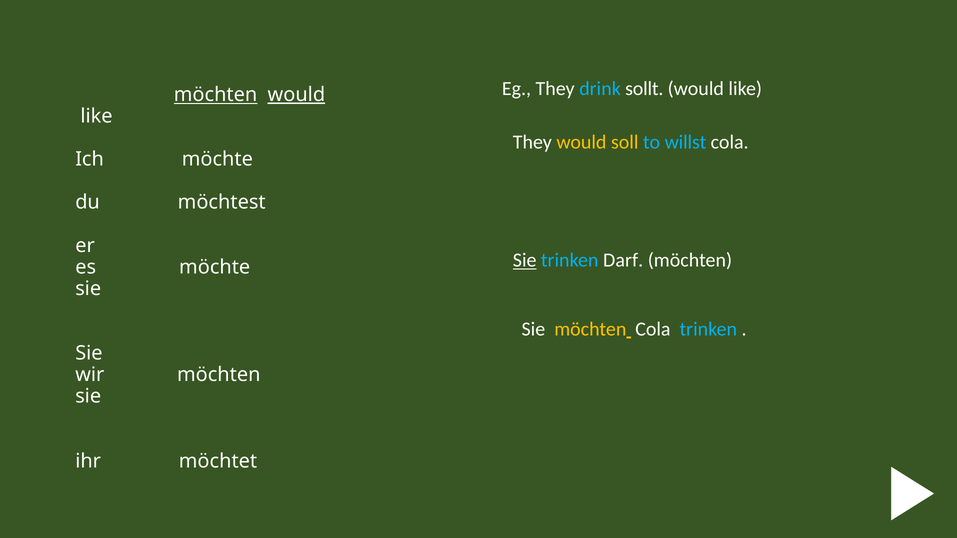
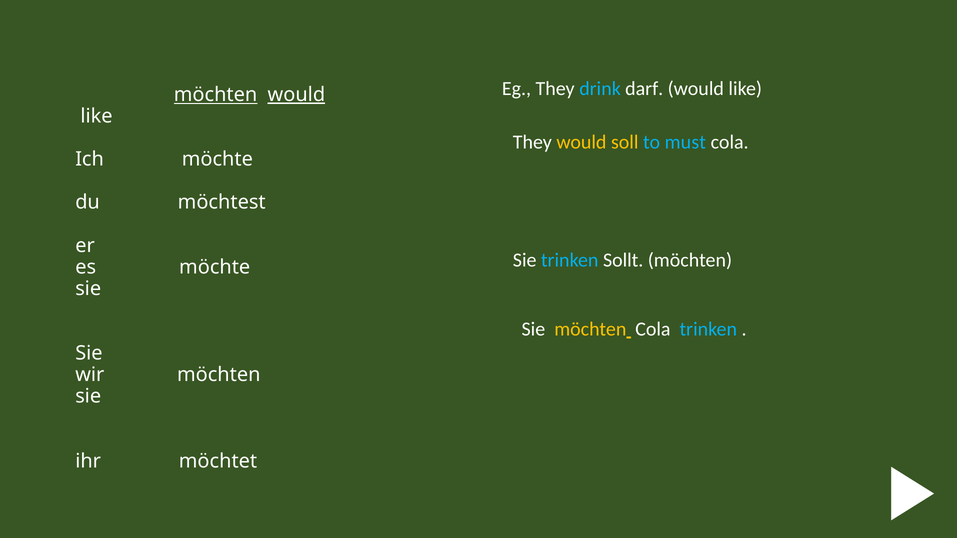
sollt: sollt -> darf (644, 89)
willst: willst -> must (685, 142)
Sie underline: present -> none (525, 260)
Darf: Darf -> Sollt (623, 260)
